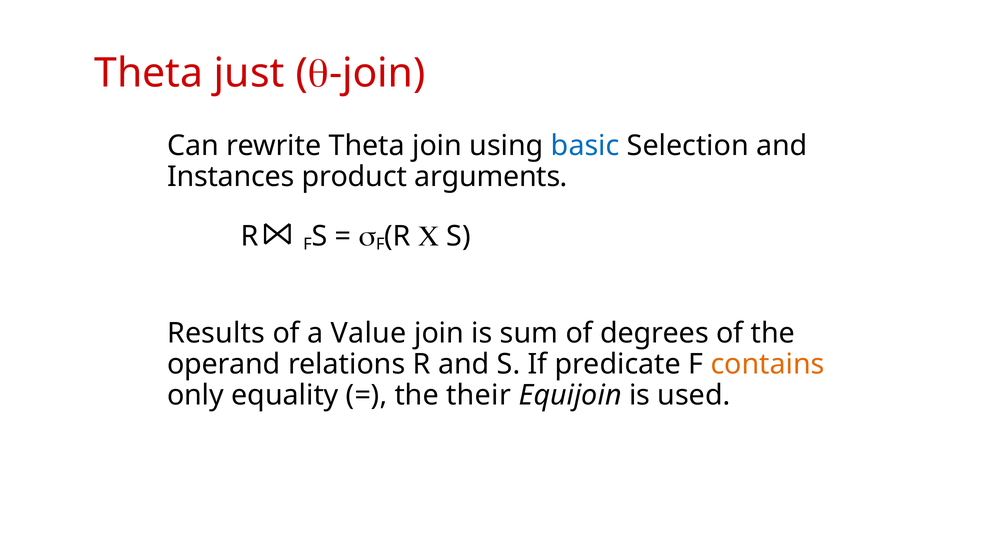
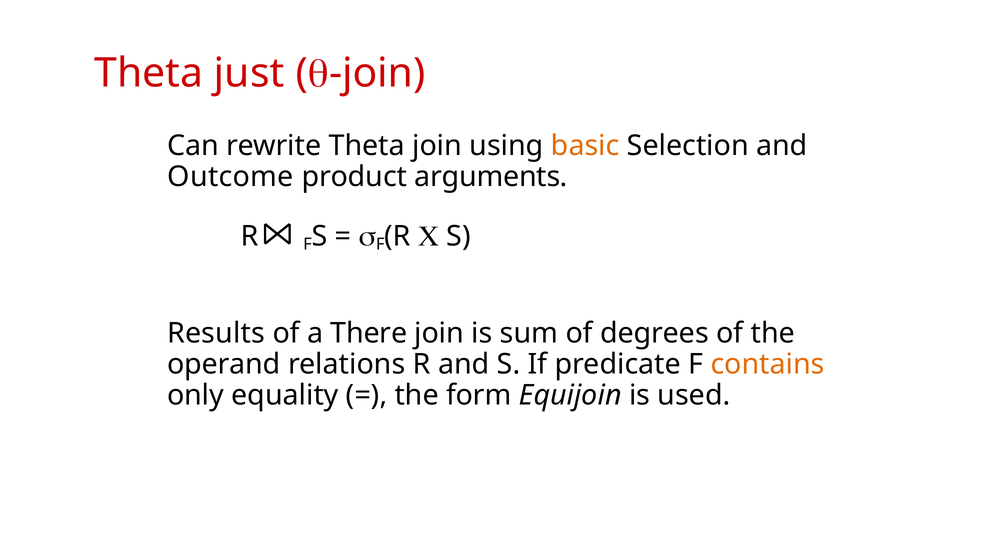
basic colour: blue -> orange (585, 146)
Instances: Instances -> Outcome (231, 177)
Value: Value -> There (369, 333)
their: their -> form (479, 395)
